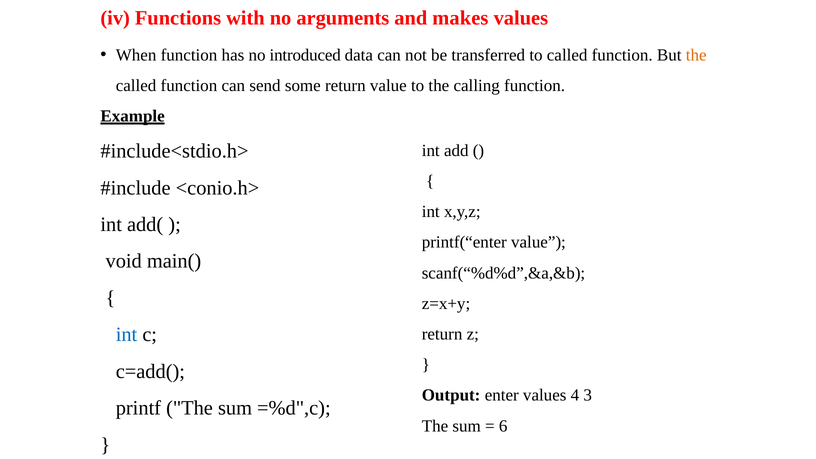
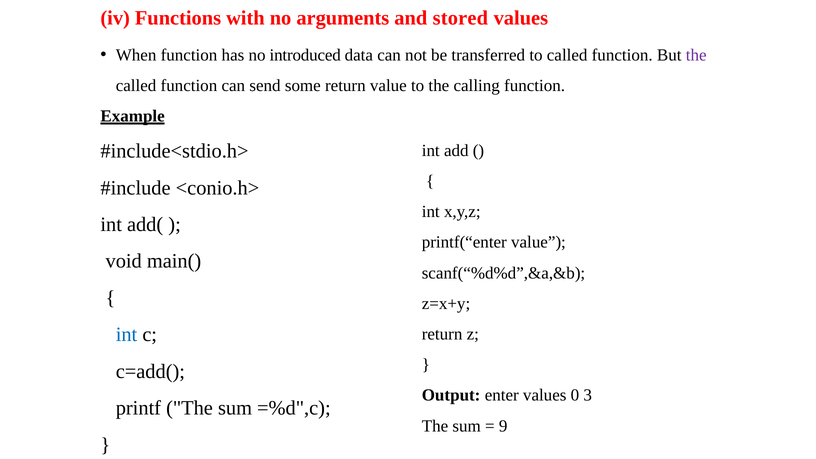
makes: makes -> stored (460, 18)
the colour: orange -> purple (696, 55)
4: 4 -> 0 (575, 395)
6: 6 -> 9 (503, 426)
